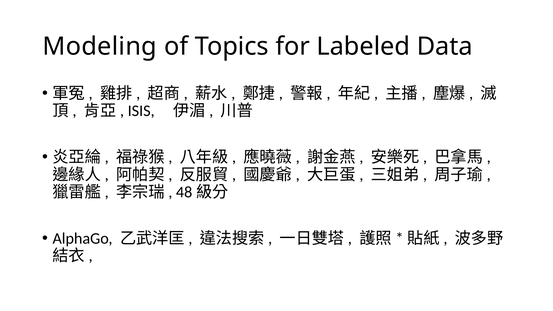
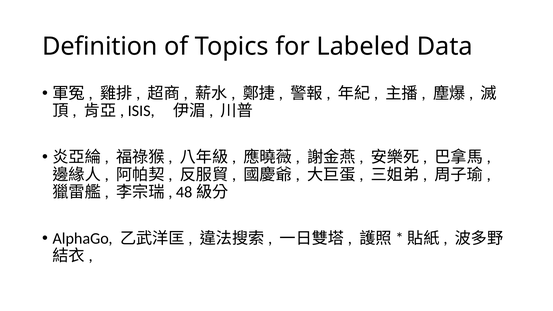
Modeling: Modeling -> Definition (100, 46)
